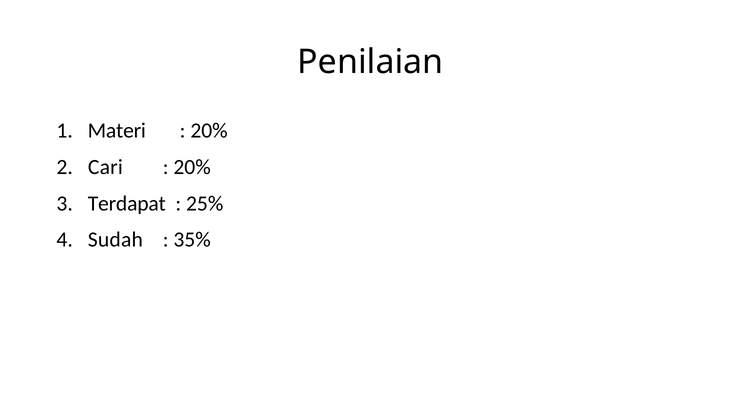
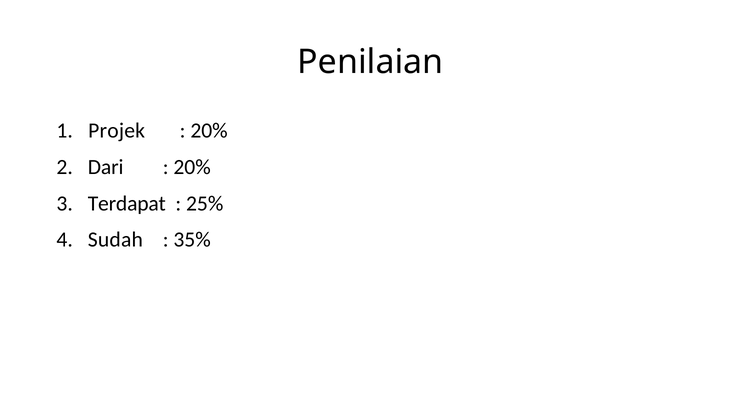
Materi: Materi -> Projek (117, 131)
Cari: Cari -> Dari (106, 167)
